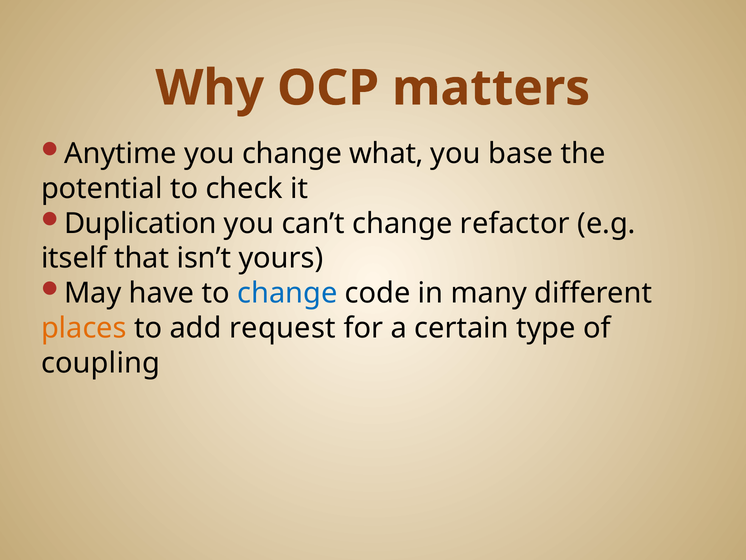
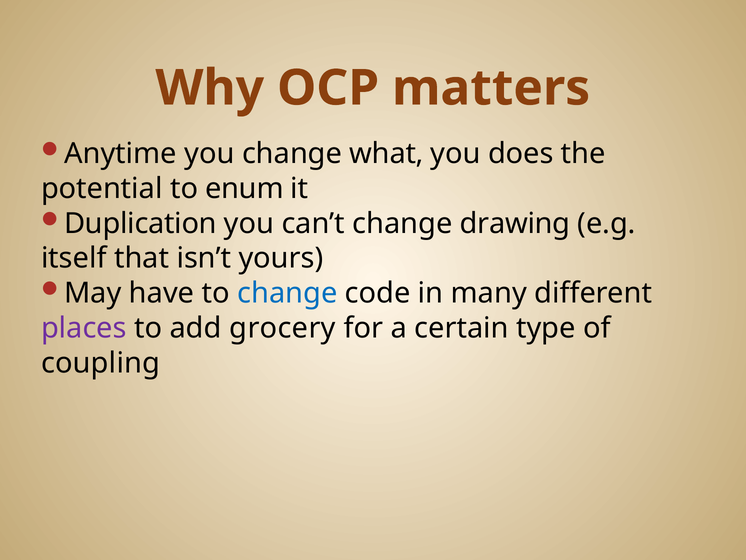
base: base -> does (521, 154)
check: check -> enum (244, 188)
refactor: refactor -> drawing (515, 223)
places colour: orange -> purple (84, 328)
request: request -> grocery (282, 328)
